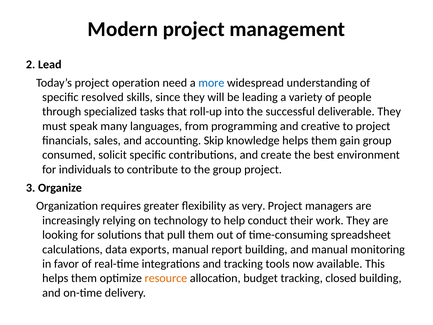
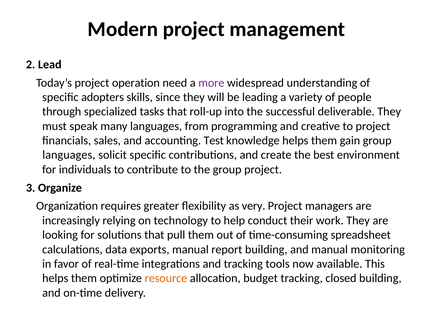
more colour: blue -> purple (211, 83)
resolved: resolved -> adopters (103, 97)
Skip: Skip -> Test (214, 140)
consumed: consumed -> languages (69, 155)
